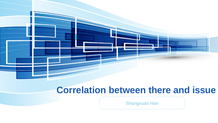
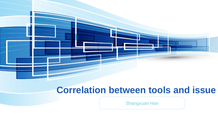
there: there -> tools (160, 90)
